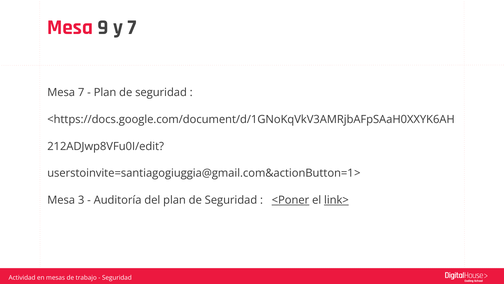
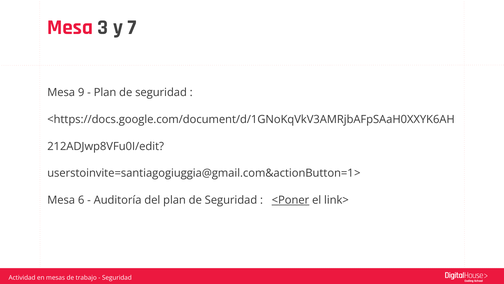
9: 9 -> 3 (103, 27)
Mesa 7: 7 -> 9 (81, 92)
3: 3 -> 6 (81, 200)
link> underline: present -> none (336, 200)
